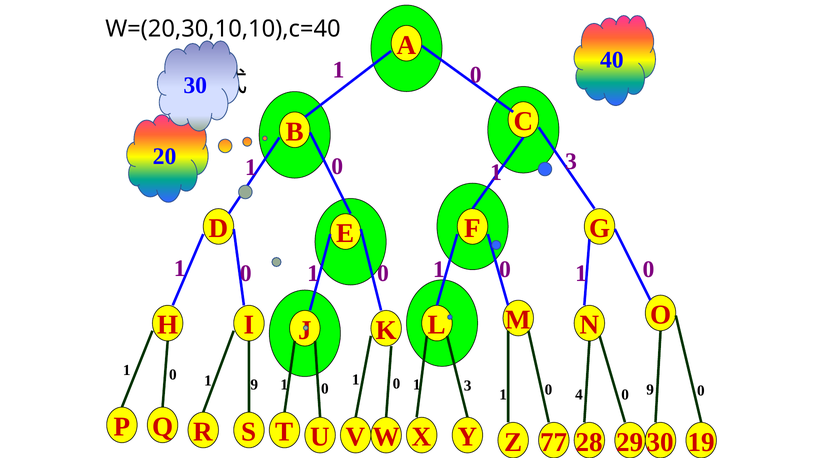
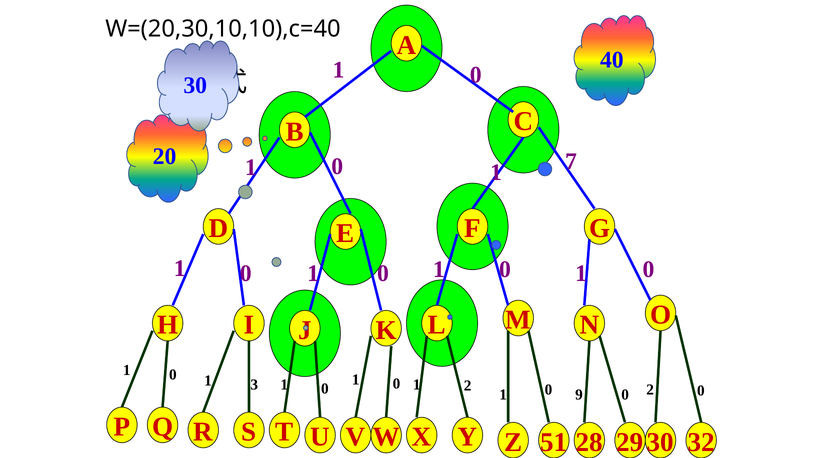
0 3: 3 -> 7 (571, 161)
1 9: 9 -> 3 (254, 384)
1 3: 3 -> 2 (468, 385)
4: 4 -> 9 (579, 394)
0 9: 9 -> 2 (650, 389)
19: 19 -> 32 (701, 441)
77: 77 -> 51 (554, 441)
